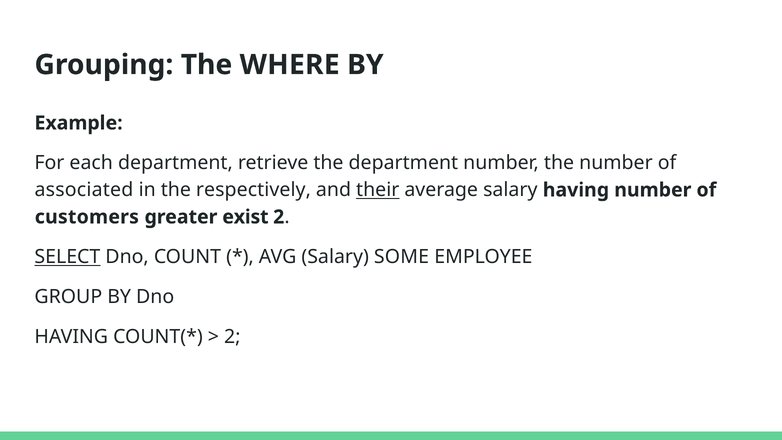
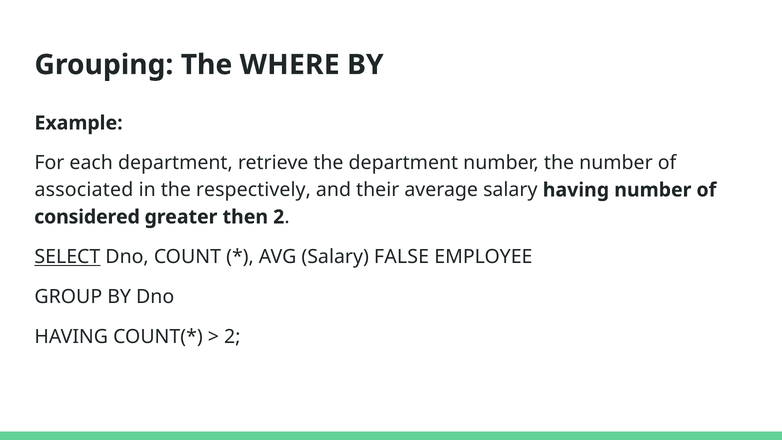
their underline: present -> none (378, 190)
customers: customers -> considered (87, 217)
exist: exist -> then (245, 217)
SOME: SOME -> FALSE (402, 257)
